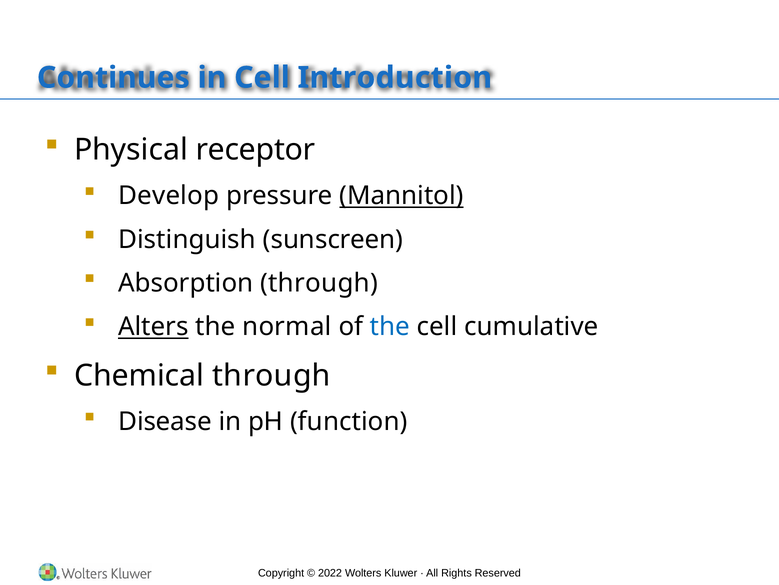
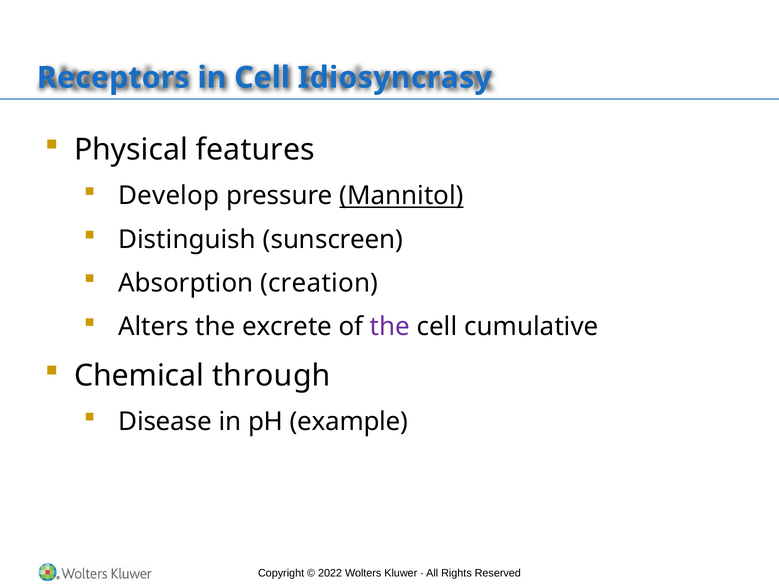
Continues: Continues -> Receptors (113, 78)
Introduction: Introduction -> Idiosyncrasy (395, 78)
receptor: receptor -> features (255, 150)
Absorption through: through -> creation (319, 283)
Alters underline: present -> none (153, 326)
normal: normal -> excrete (287, 326)
the colour: blue -> purple (390, 326)
function: function -> example (349, 421)
